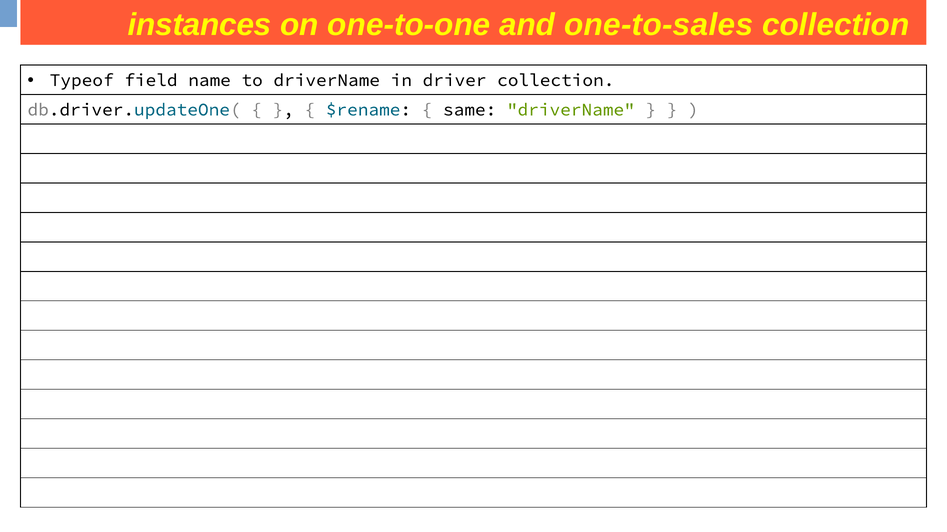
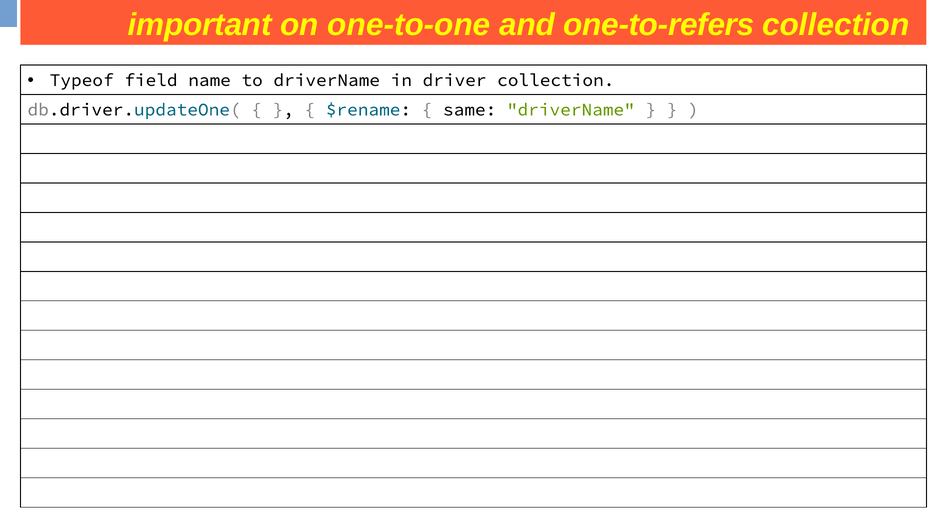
instances: instances -> important (200, 25)
one-to-sales: one-to-sales -> one-to-refers (659, 25)
